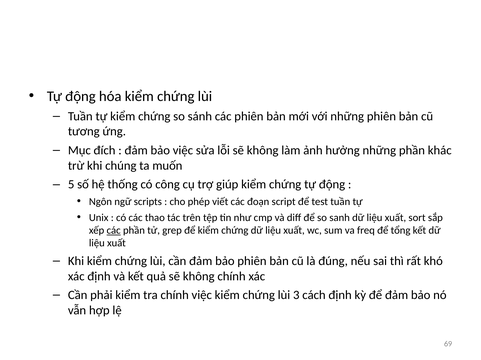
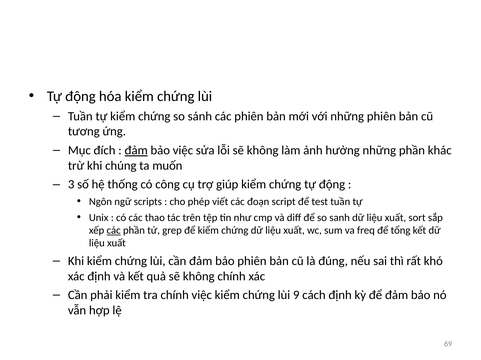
đảm underline: none -> present (136, 151)
5: 5 -> 3 (71, 185)
3: 3 -> 9 (296, 296)
